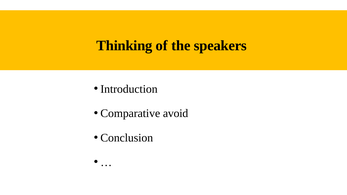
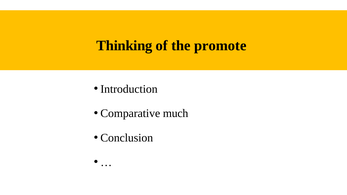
speakers: speakers -> promote (220, 46)
avoid: avoid -> much (176, 113)
